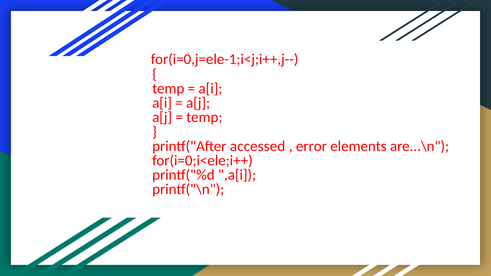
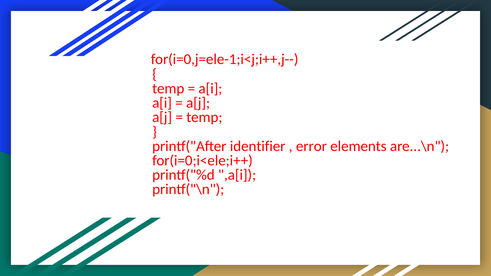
accessed: accessed -> identifier (258, 146)
